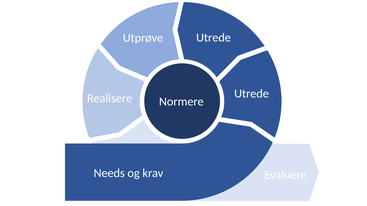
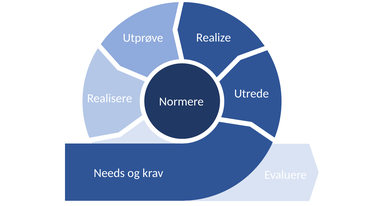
Utrede: Utrede -> Realize (214, 38)
